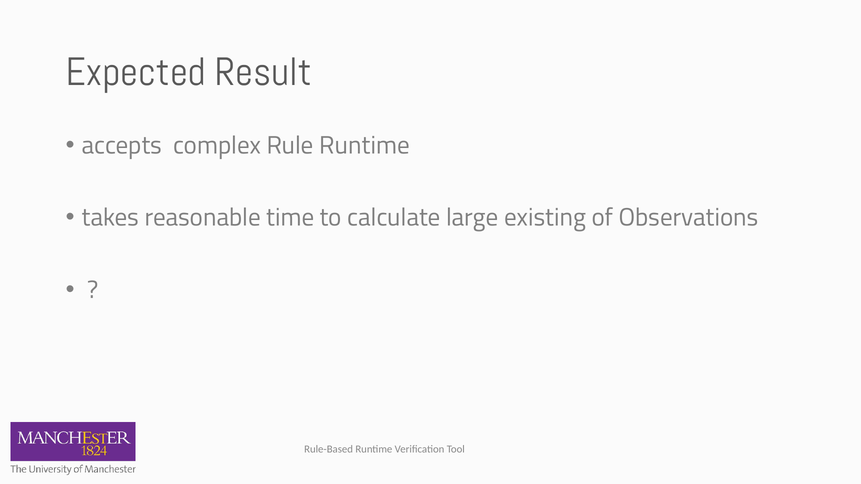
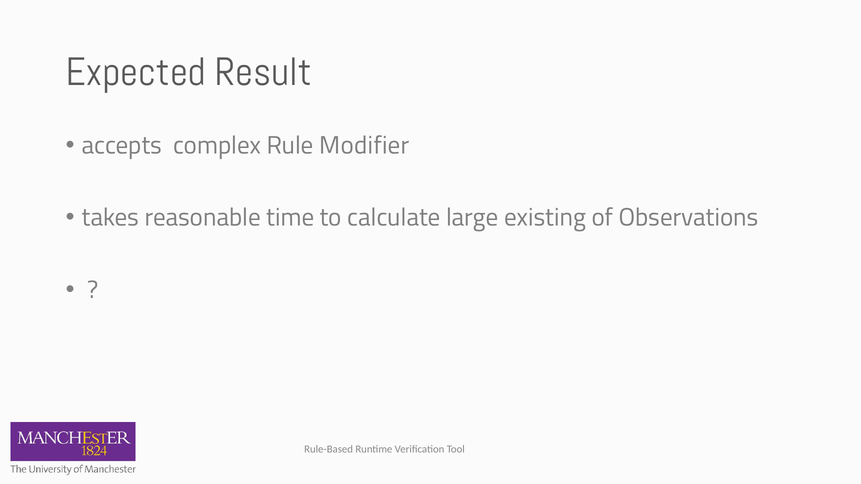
Rule Runtime: Runtime -> Modifier (365, 146)
